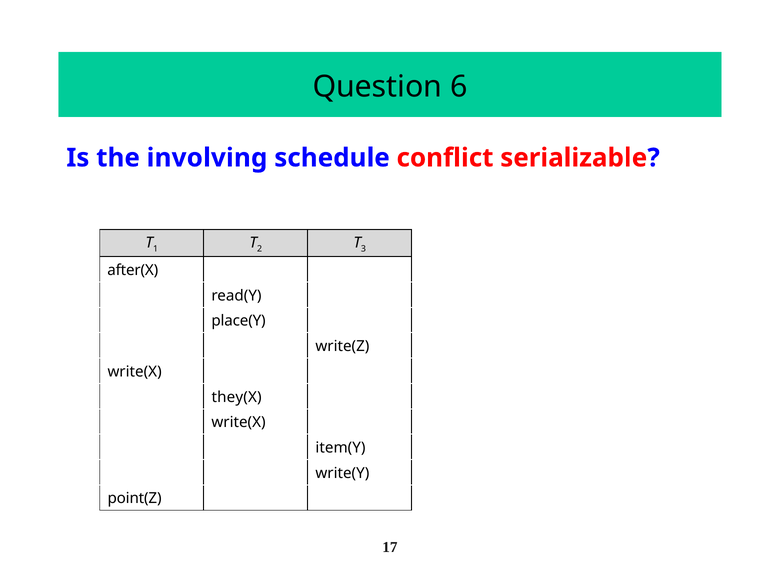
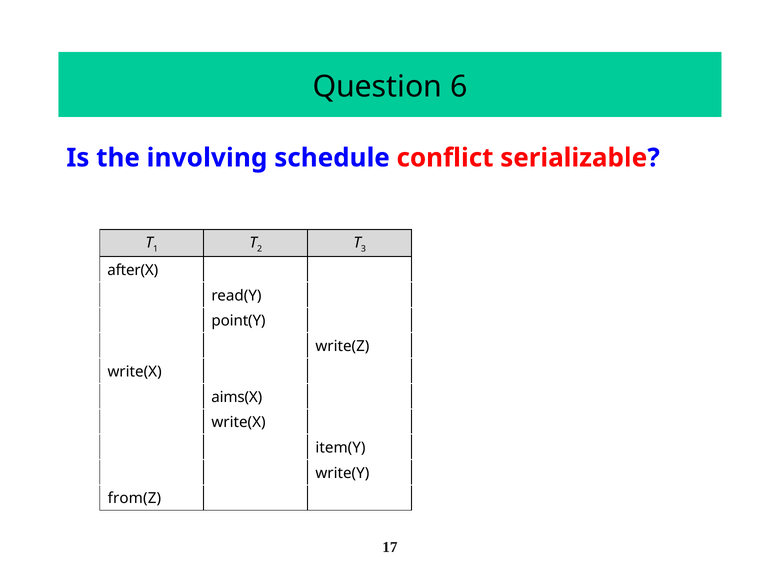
place(Y: place(Y -> point(Y (239, 321)
they(X: they(X -> aims(X (237, 397)
point(Z: point(Z -> from(Z (134, 498)
